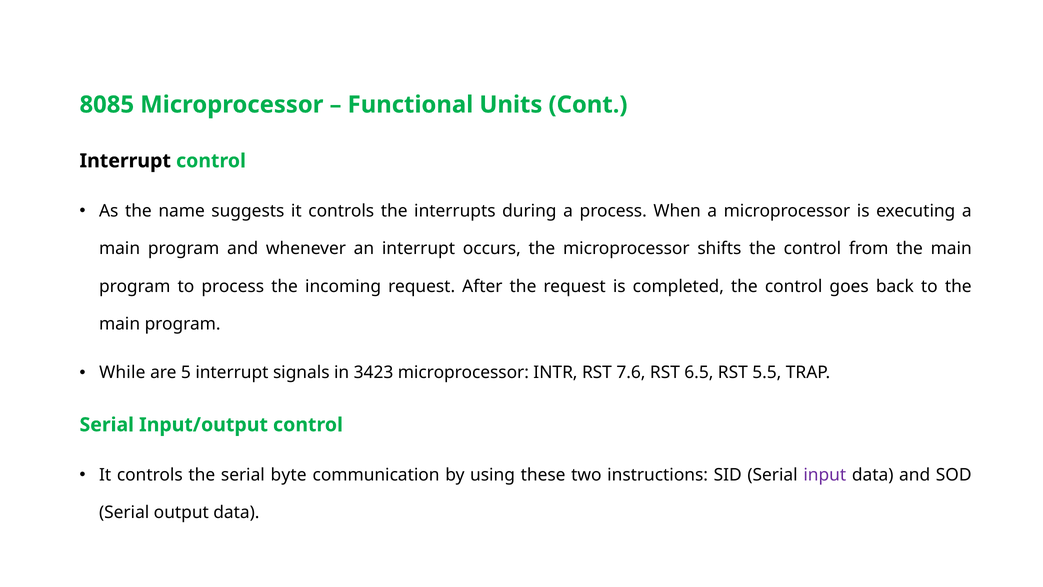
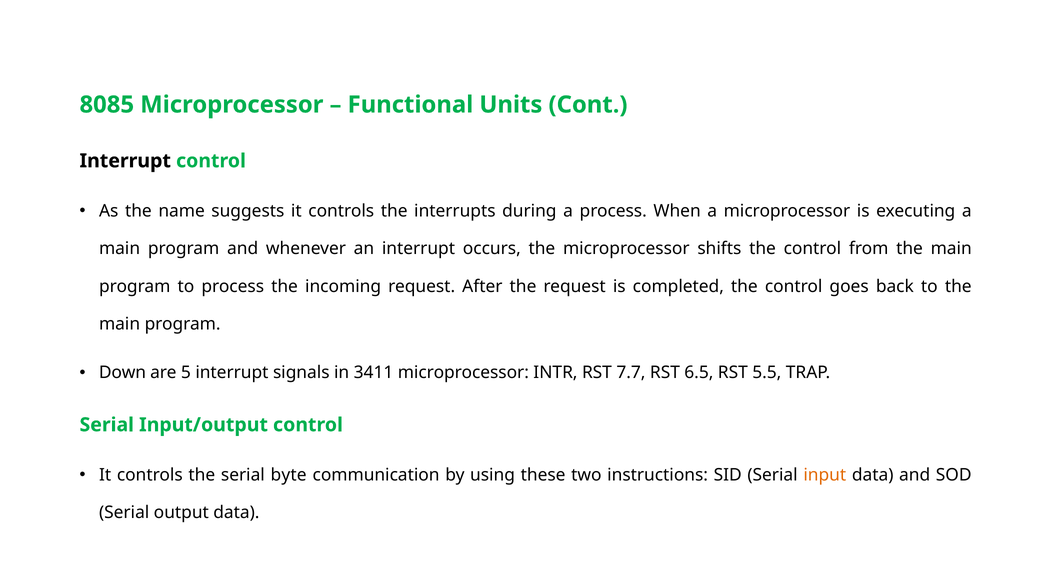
While: While -> Down (122, 373)
3423: 3423 -> 3411 (374, 373)
7.6: 7.6 -> 7.7 (631, 373)
input colour: purple -> orange (825, 475)
